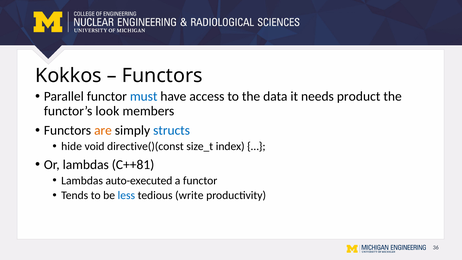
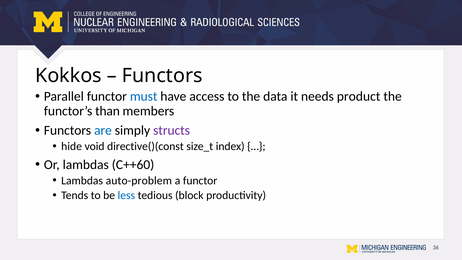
look: look -> than (108, 111)
are colour: orange -> blue (103, 130)
structs colour: blue -> purple (172, 130)
C++81: C++81 -> C++60 (133, 165)
auto-executed: auto-executed -> auto-problem (139, 181)
write: write -> block (189, 195)
